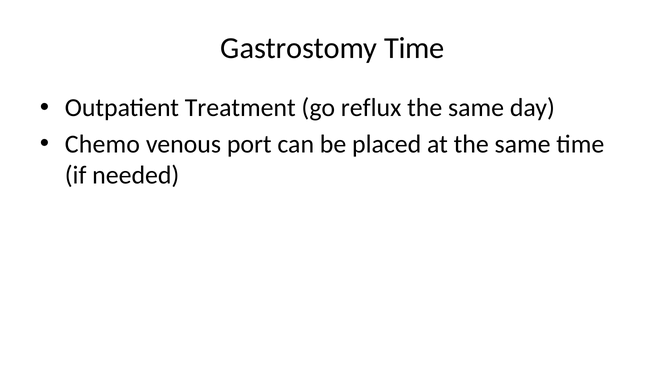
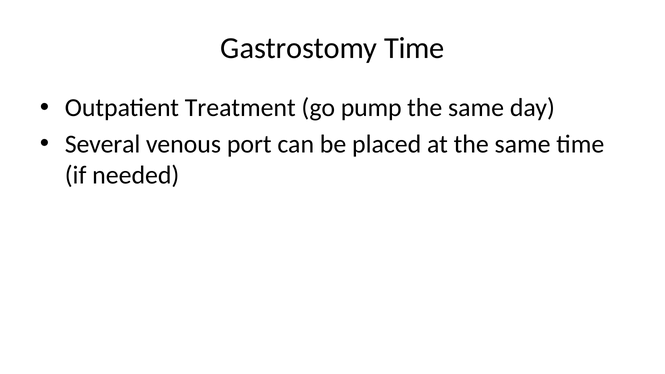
reflux: reflux -> pump (371, 108)
Chemo: Chemo -> Several (103, 144)
